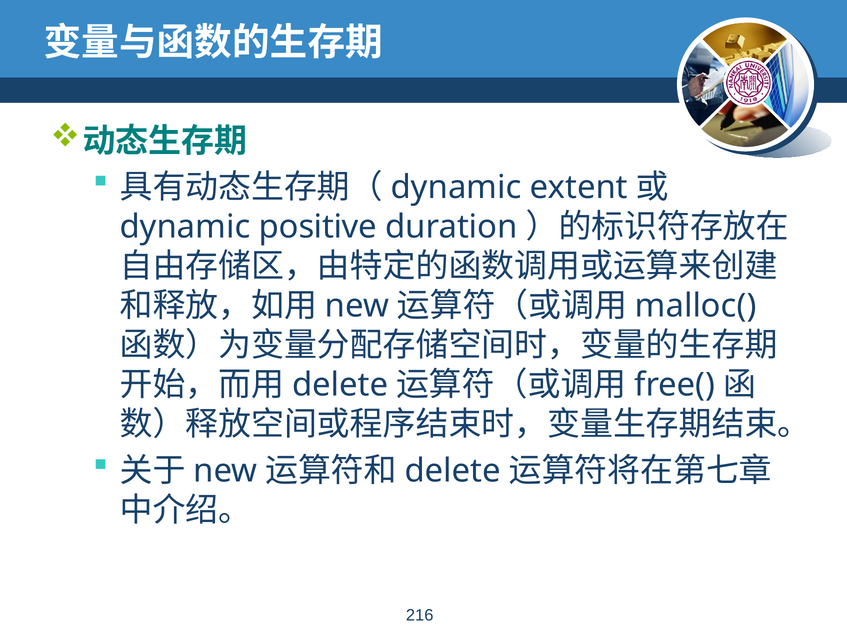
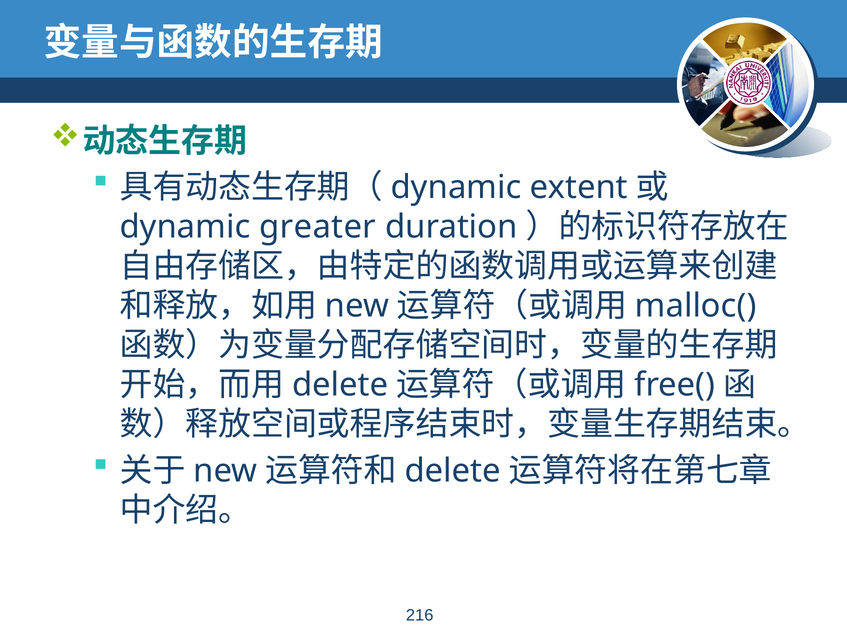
positive: positive -> greater (318, 227)
